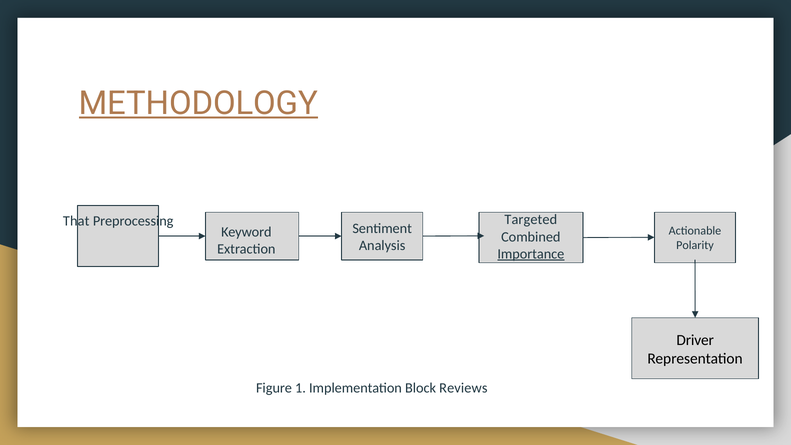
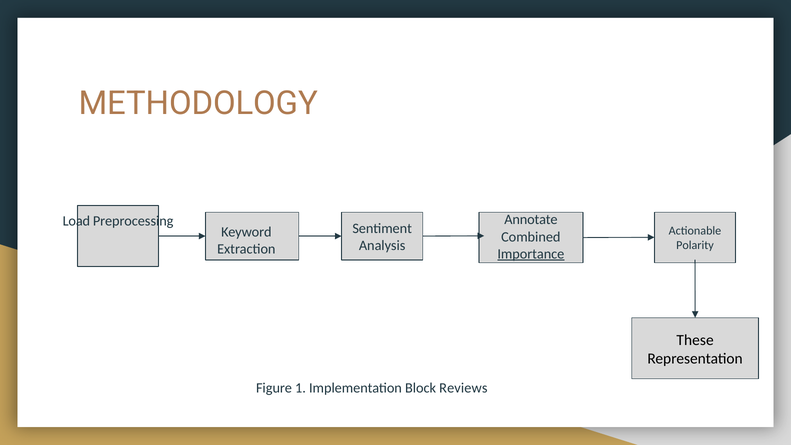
METHODOLOGY underline: present -> none (198, 103)
That: That -> Load (76, 221)
Targeted: Targeted -> Annotate (531, 220)
Driver: Driver -> These (695, 340)
